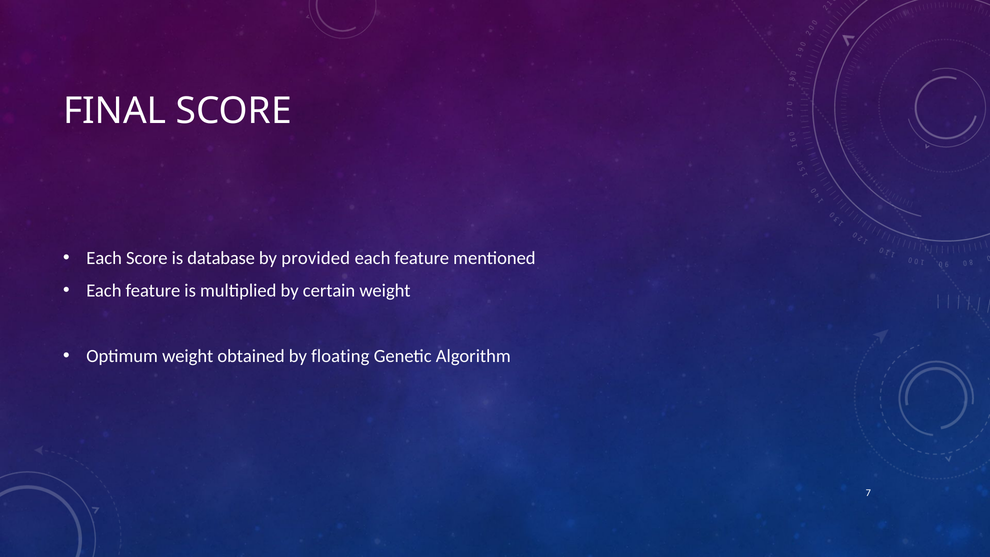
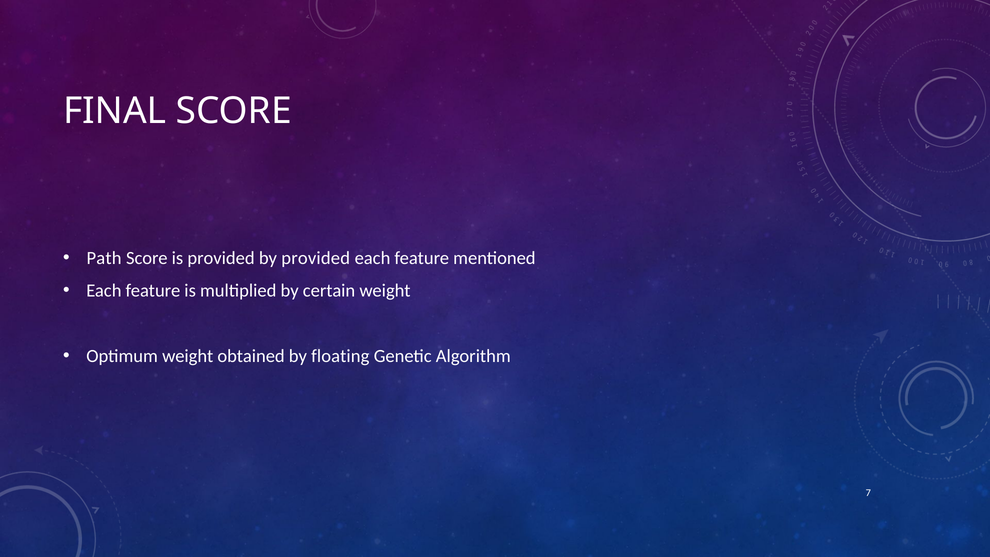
Each: Each -> Path (104, 258)
is database: database -> provided (221, 258)
